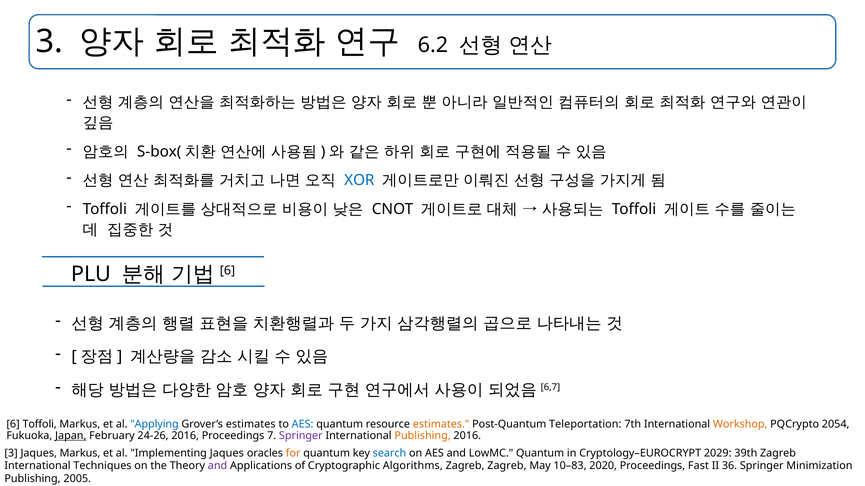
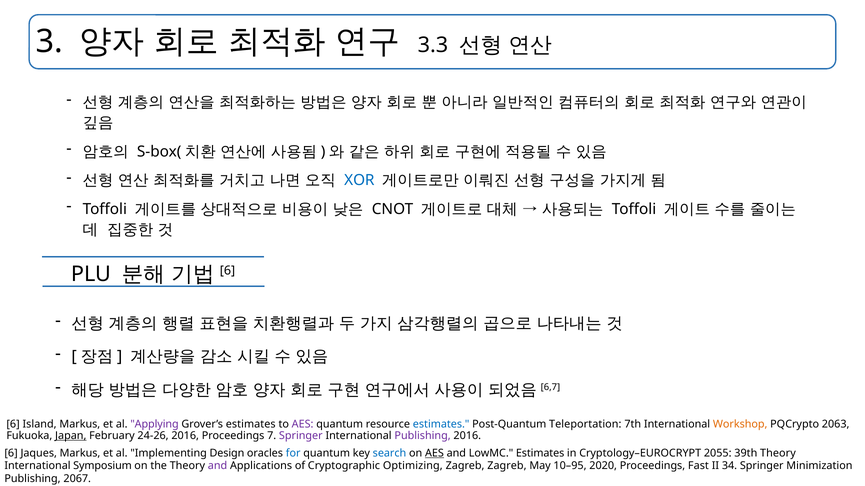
6.2: 6.2 -> 3.3 (433, 45)
6 Toffoli: Toffoli -> Island (40, 425)
Applying colour: blue -> purple (155, 425)
AES colour: blue -> purple (303, 425)
estimates colour: orange -> blue (441, 425)
2054: 2054 -> 2063 (836, 425)
Publishing colour: orange -> purple (423, 436)
3: 3 -> 6 (11, 453)
Implementing Jaques: Jaques -> Design (227, 453)
for colour: orange -> blue (293, 453)
AES underline: none -> present (434, 453)
LowMC Quantum: Quantum -> Estimates (540, 453)
2029: 2029 -> 2055 (718, 453)
39th Zagreb: Zagreb -> Theory (778, 453)
Techniques: Techniques -> Symposium (103, 466)
Algorithms: Algorithms -> Optimizing (413, 466)
10–83: 10–83 -> 10–95 (570, 466)
36: 36 -> 34 (729, 466)
2005: 2005 -> 2067 (77, 479)
